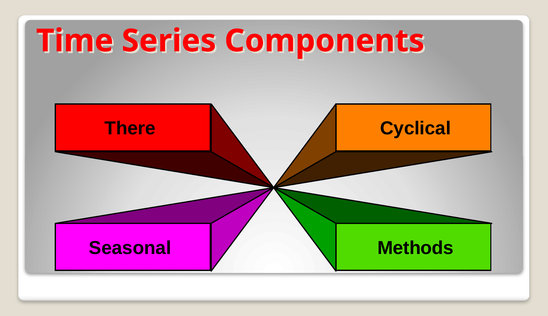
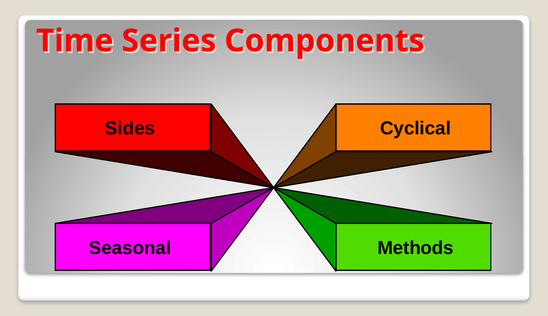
There: There -> Sides (130, 129)
